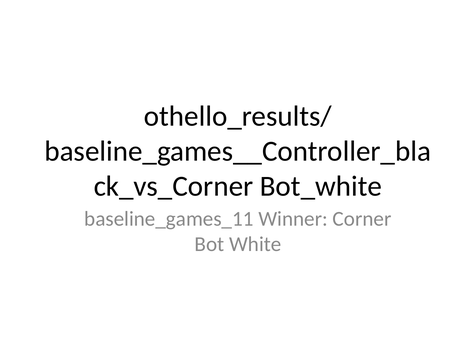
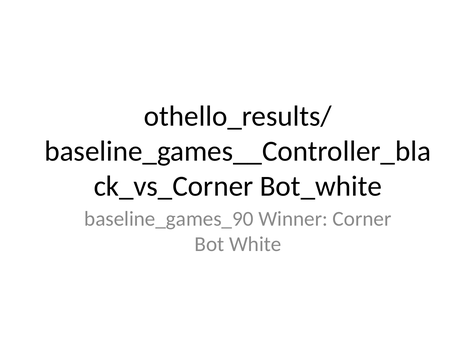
baseline_games_11: baseline_games_11 -> baseline_games_90 (169, 219)
